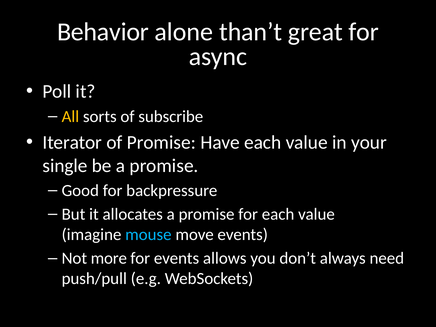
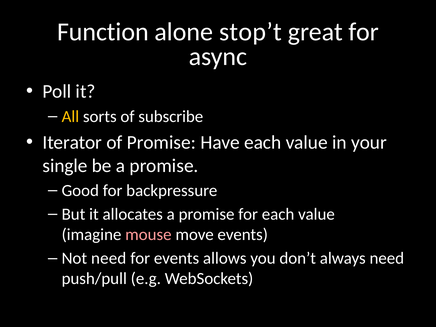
Behavior: Behavior -> Function (103, 32)
than’t: than’t -> stop’t (250, 32)
mouse colour: light blue -> pink (148, 235)
Not more: more -> need (109, 258)
